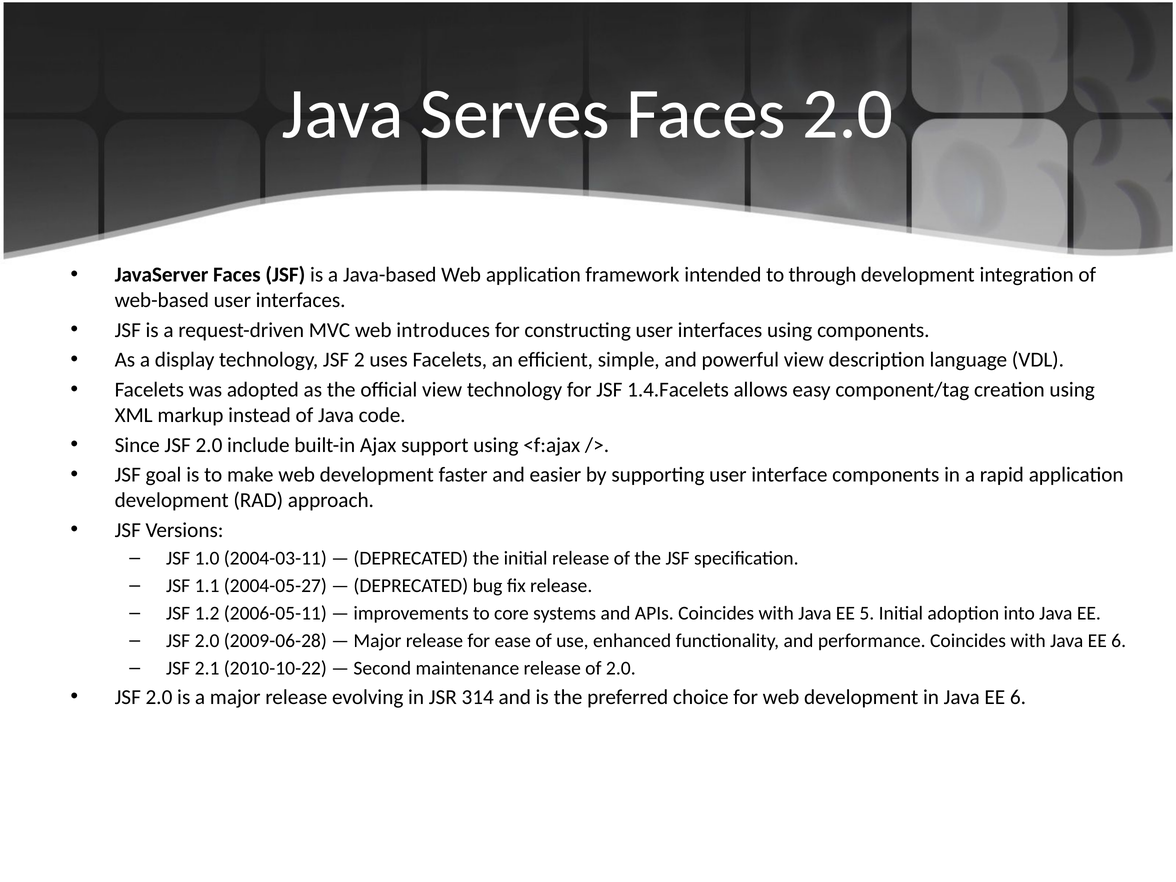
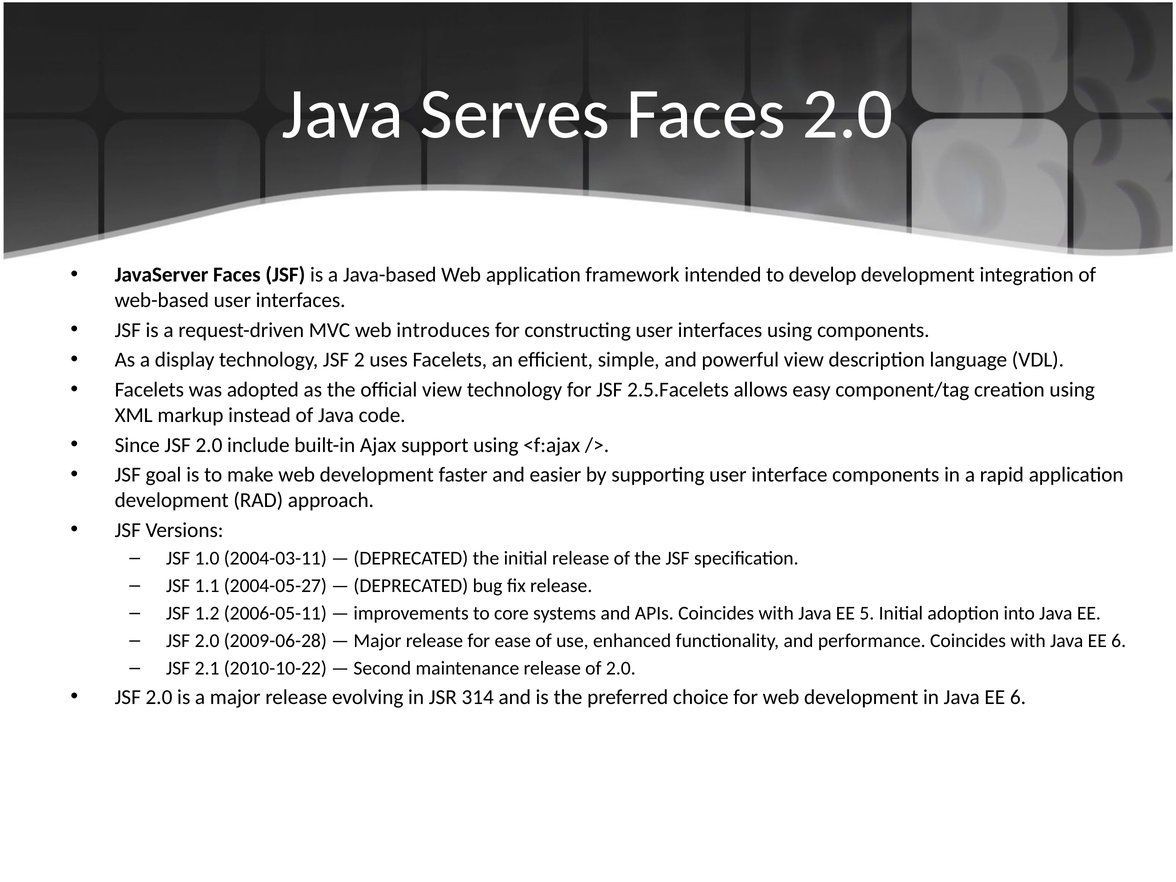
through: through -> develop (823, 275)
1.4.Facelets: 1.4.Facelets -> 2.5.Facelets (678, 390)
